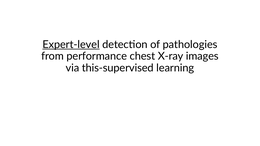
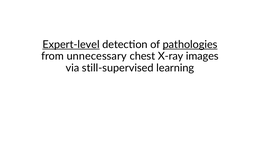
pathologies underline: none -> present (190, 45)
performance: performance -> unnecessary (97, 56)
this-supervised: this-supervised -> still-supervised (118, 68)
